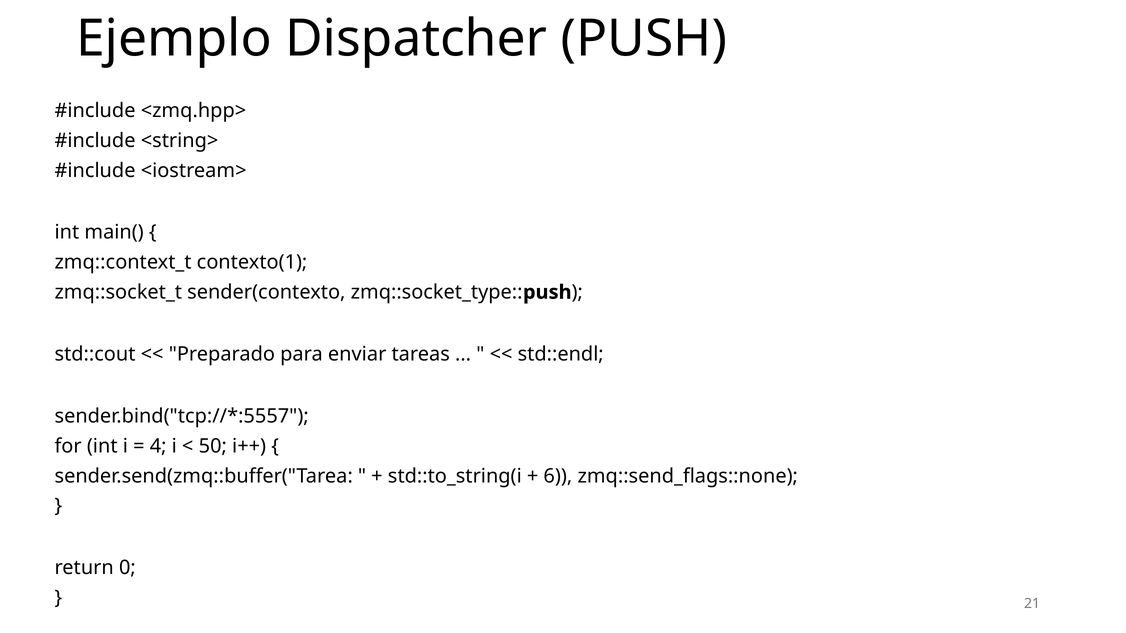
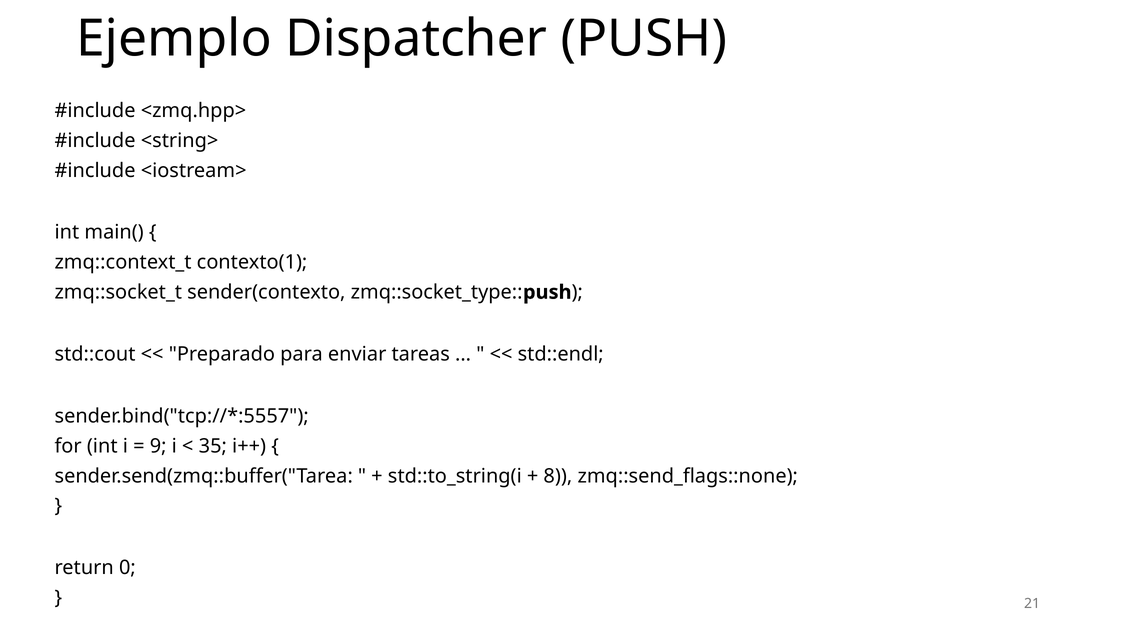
4: 4 -> 9 (158, 446)
50: 50 -> 35 (213, 446)
6: 6 -> 8 (558, 476)
